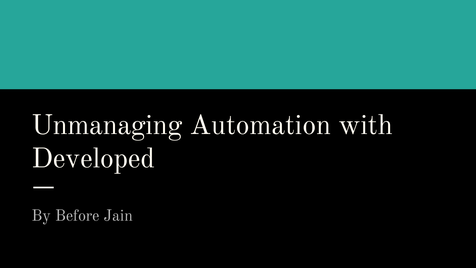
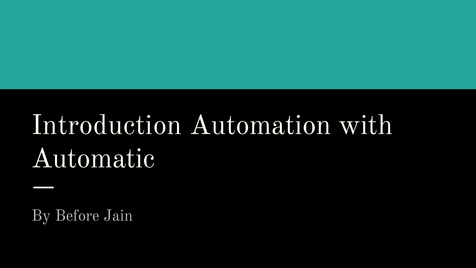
Unmanaging: Unmanaging -> Introduction (107, 125)
Developed: Developed -> Automatic (93, 158)
